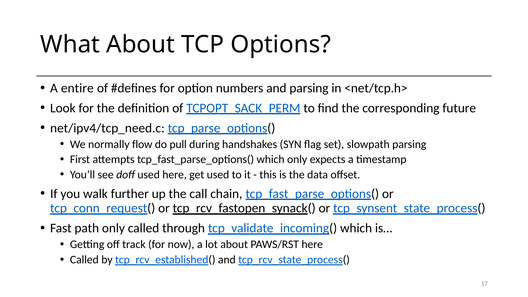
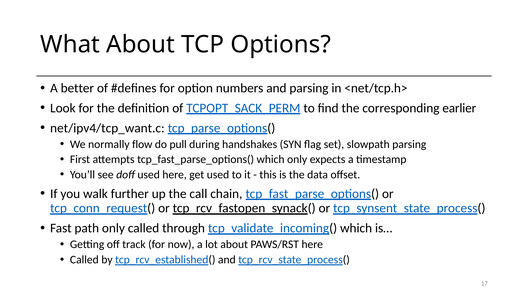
entire: entire -> better (77, 88)
future: future -> earlier (459, 108)
net/ipv4/tcp_need.c: net/ipv4/tcp_need.c -> net/ipv4/tcp_want.c (107, 128)
